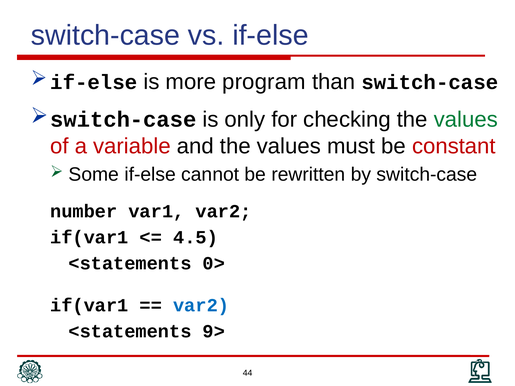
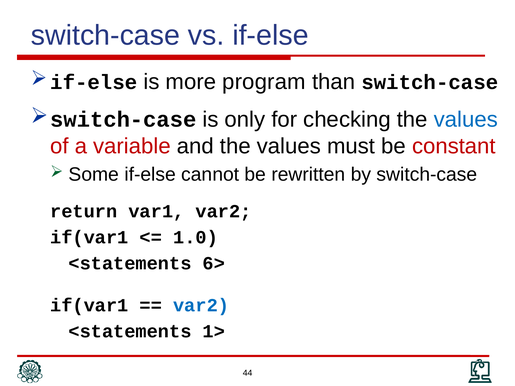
values colour: green -> blue (466, 120)
number: number -> return (84, 212)
4.5: 4.5 -> 1.0 (195, 238)
0>: 0> -> 6> (214, 264)
9>: 9> -> 1> (214, 332)
